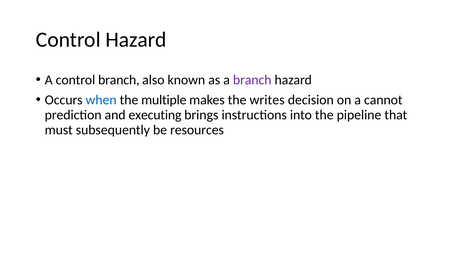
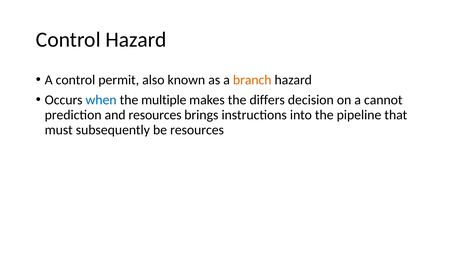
control branch: branch -> permit (119, 80)
branch colour: purple -> orange (252, 80)
writes: writes -> differs (267, 100)
and executing: executing -> resources (155, 115)
